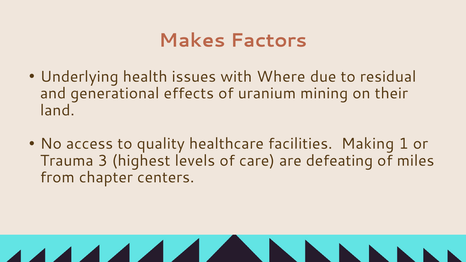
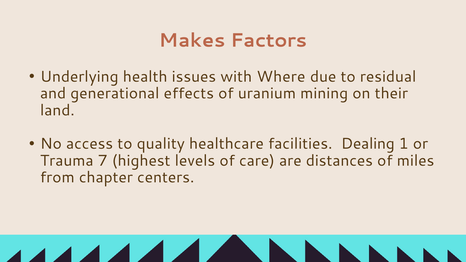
Making: Making -> Dealing (368, 144)
3: 3 -> 7 (103, 161)
defeating: defeating -> distances (339, 161)
